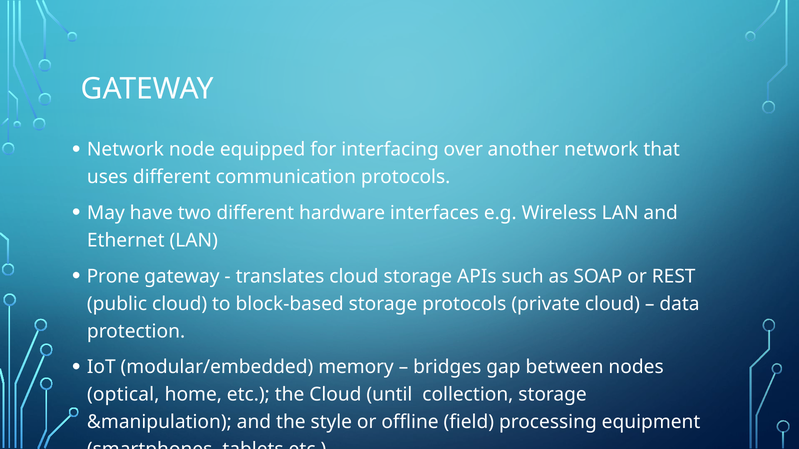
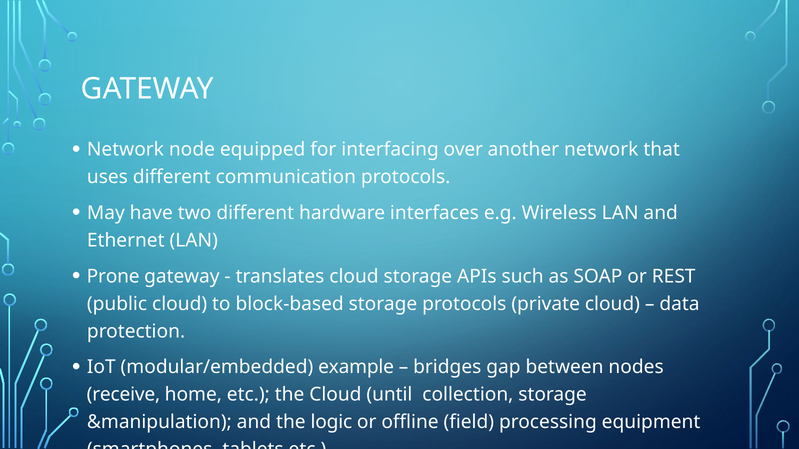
memory: memory -> example (356, 368)
optical: optical -> receive (123, 395)
style: style -> logic (331, 423)
